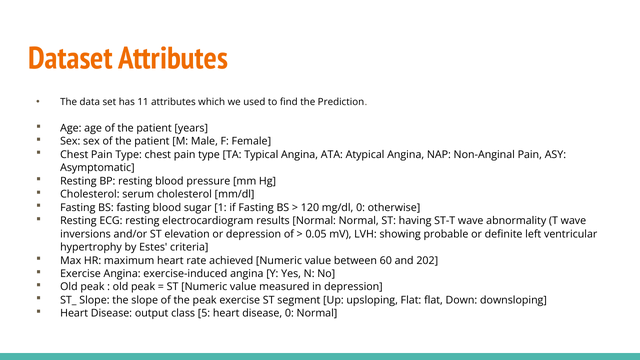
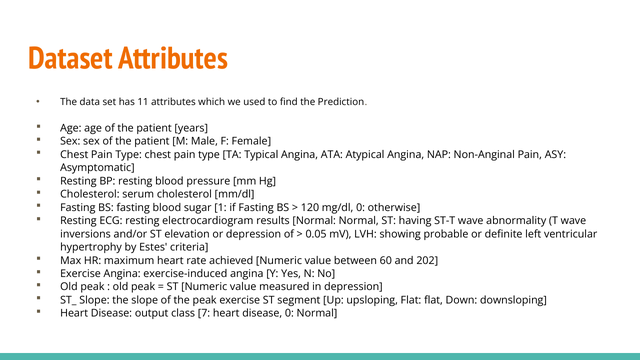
5: 5 -> 7 (204, 313)
